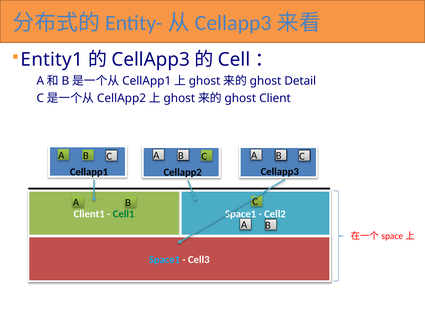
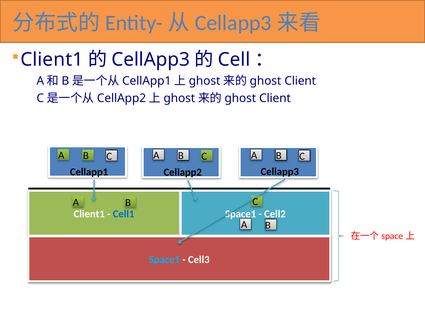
Entity1: Entity1 -> Client1 (52, 60)
Detail: Detail -> Client (300, 81)
Cell1 colour: green -> blue (124, 214)
